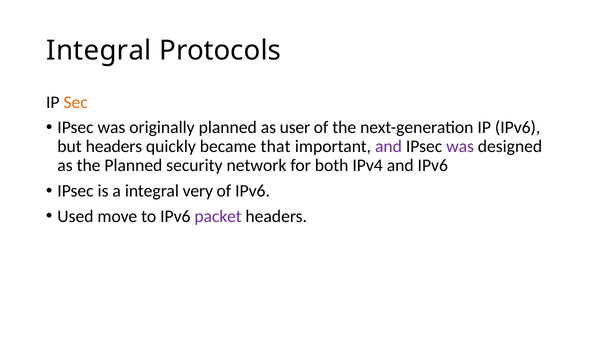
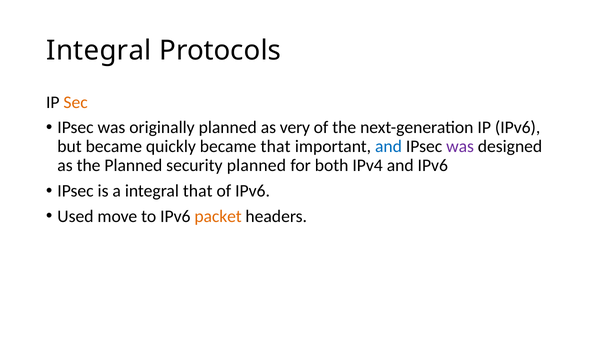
user: user -> very (295, 127)
but headers: headers -> became (114, 146)
and colour: purple -> blue (389, 146)
security network: network -> planned (256, 166)
integral very: very -> that (198, 191)
packet colour: purple -> orange (218, 216)
